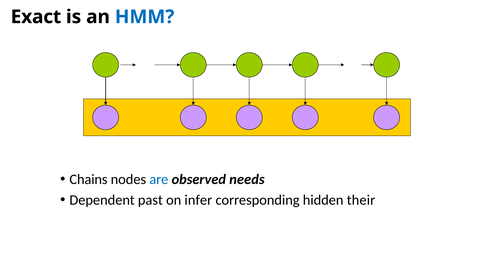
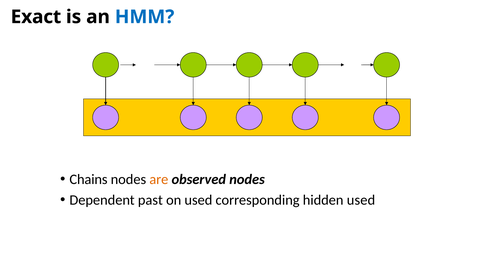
are colour: blue -> orange (159, 179)
observed needs: needs -> nodes (247, 179)
on infer: infer -> used (198, 200)
hidden their: their -> used (361, 200)
